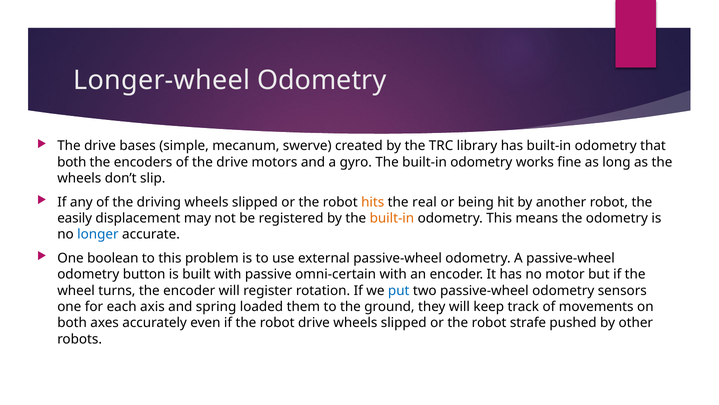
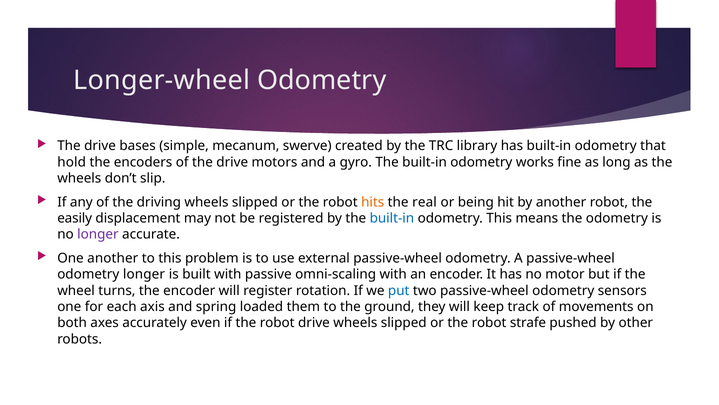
both: both -> hold (72, 162)
built-in colour: orange -> blue (392, 218)
longer colour: blue -> purple (98, 234)
One boolean: boolean -> another (113, 258)
odometry button: button -> longer (144, 274)
omni-certain: omni-certain -> omni-scaling (336, 274)
